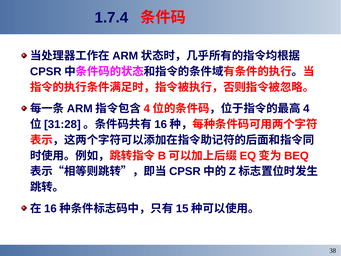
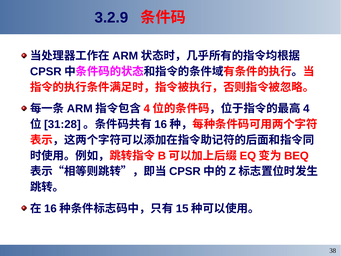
1.7.4: 1.7.4 -> 3.2.9 (111, 18)
